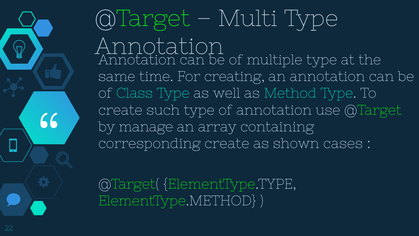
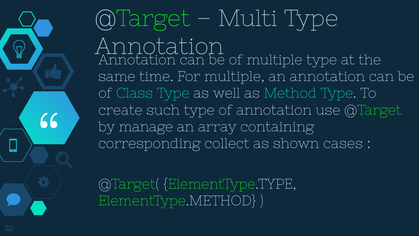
For creating: creating -> multiple (234, 76)
corresponding create: create -> collect (227, 143)
